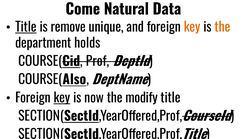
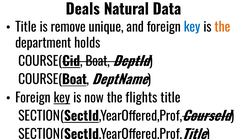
Come: Come -> Deals (83, 10)
Title underline: present -> none (26, 27)
key colour: orange -> blue (192, 27)
Prof: Prof -> Boat (98, 61)
Also: Also -> Boat (74, 80)
modify: modify -> flights (141, 98)
